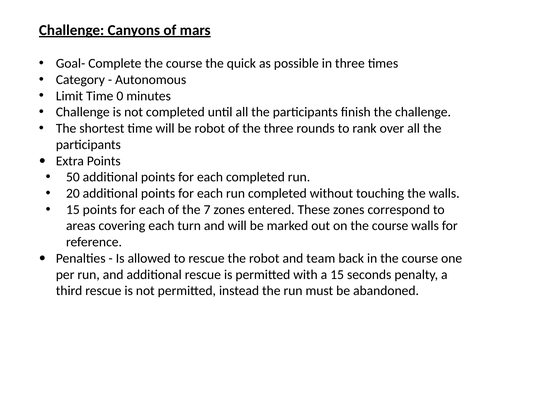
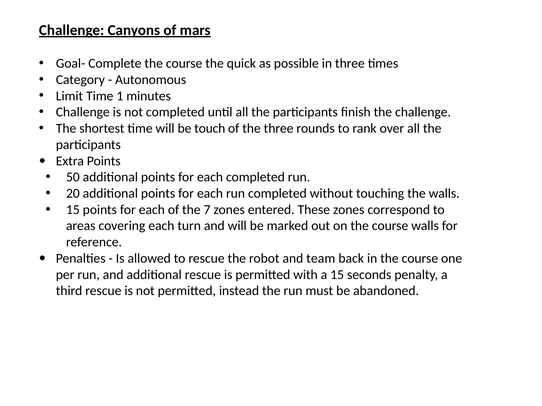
0: 0 -> 1 (120, 96)
be robot: robot -> touch (210, 129)
